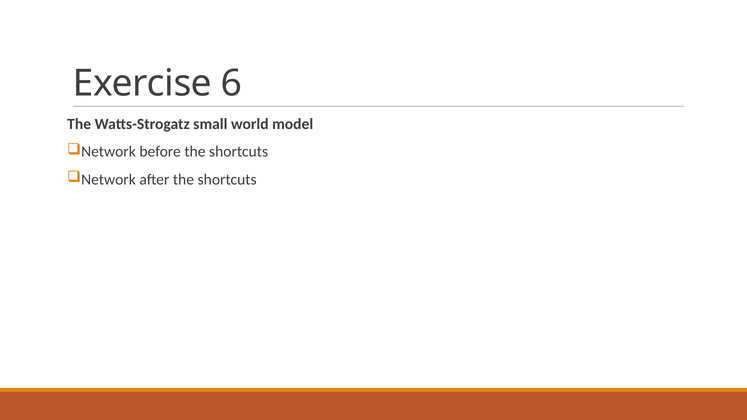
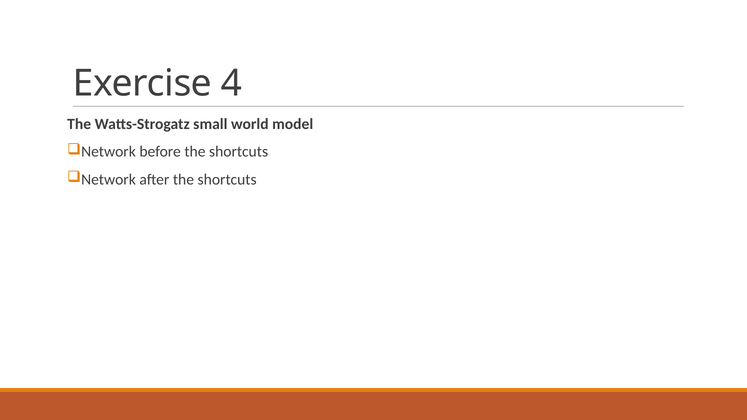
6: 6 -> 4 (232, 84)
